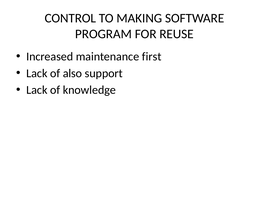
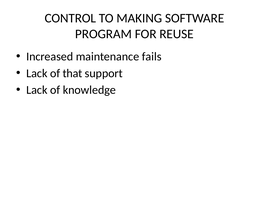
first: first -> fails (152, 56)
also: also -> that (72, 73)
